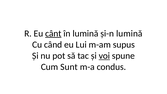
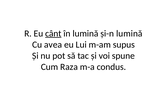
când: când -> avea (53, 45)
voi underline: present -> none (104, 56)
Sunt: Sunt -> Raza (69, 67)
